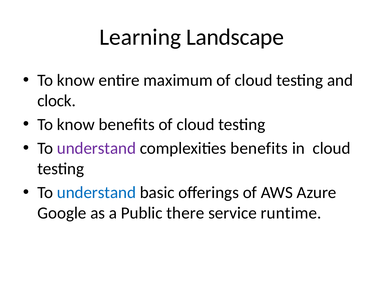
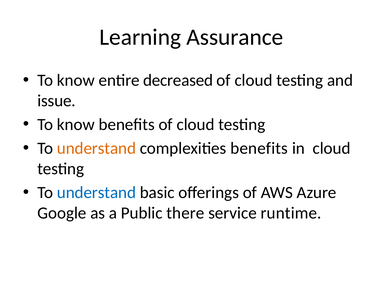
Landscape: Landscape -> Assurance (235, 37)
maximum: maximum -> decreased (178, 80)
clock: clock -> issue (57, 101)
understand colour: purple -> orange (96, 148)
